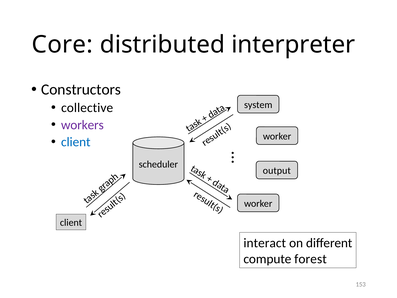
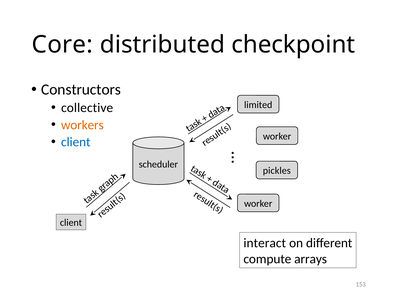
interpreter: interpreter -> checkpoint (293, 44)
system: system -> limited (258, 105)
workers colour: purple -> orange (82, 125)
output: output -> pickles (277, 171)
forest: forest -> arrays (311, 259)
